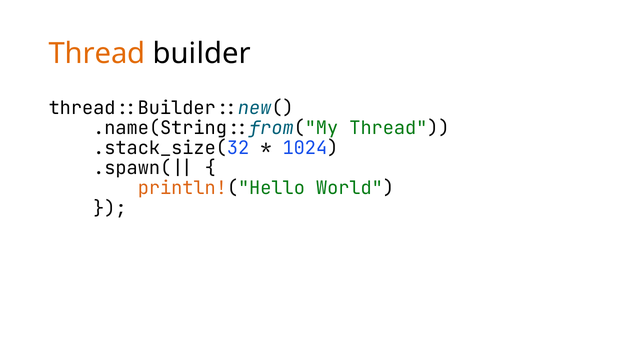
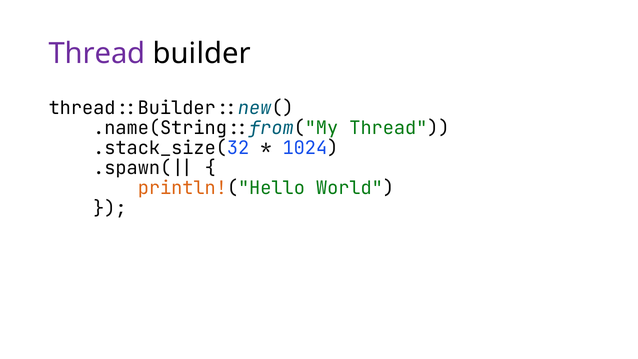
Thread colour: orange -> purple (97, 54)
